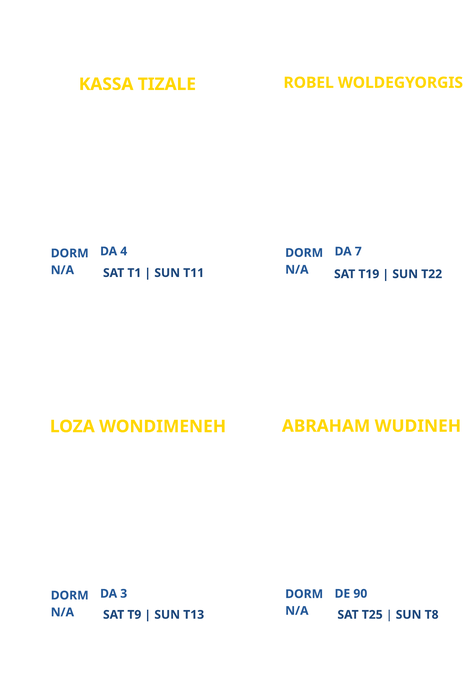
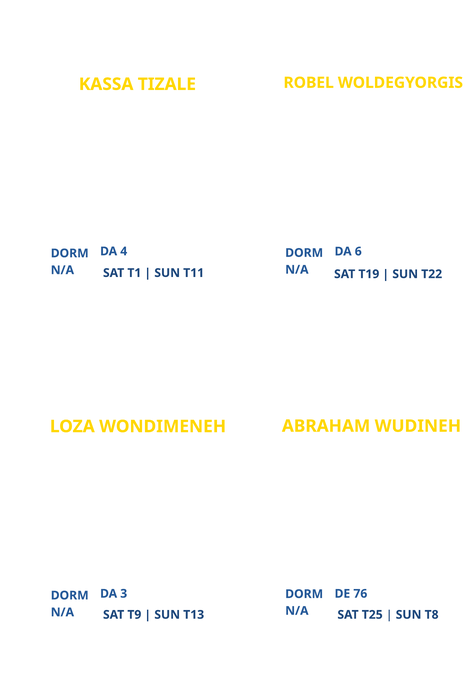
7: 7 -> 6 (358, 252)
90: 90 -> 76 (360, 594)
